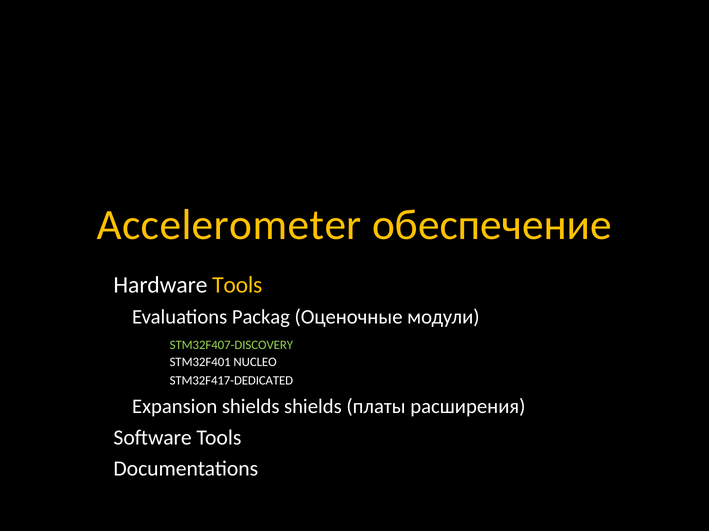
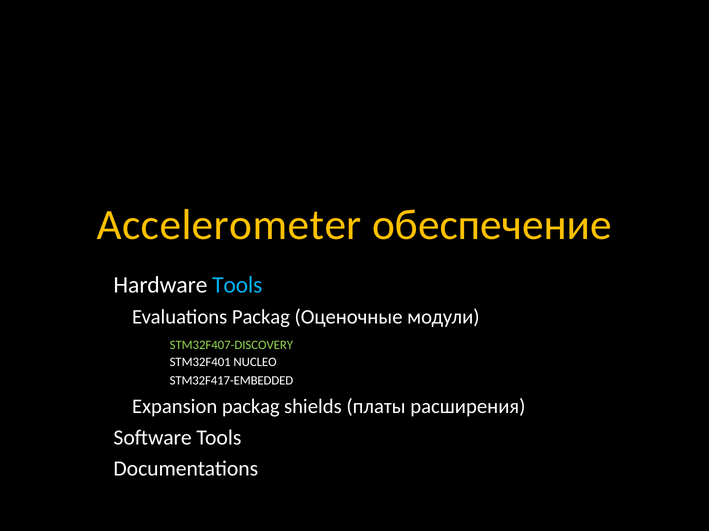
Tools colour: yellow -> light blue (237, 285)
STM32F417-DEDICATED: STM32F417-DEDICATED -> STM32F417-EMBEDDED (231, 381)
Expansion shields: shields -> packag (251, 407)
